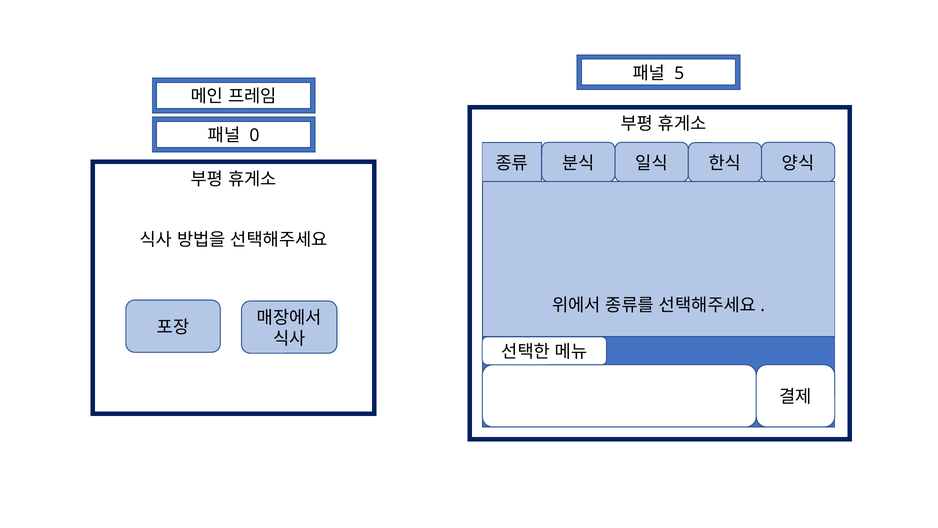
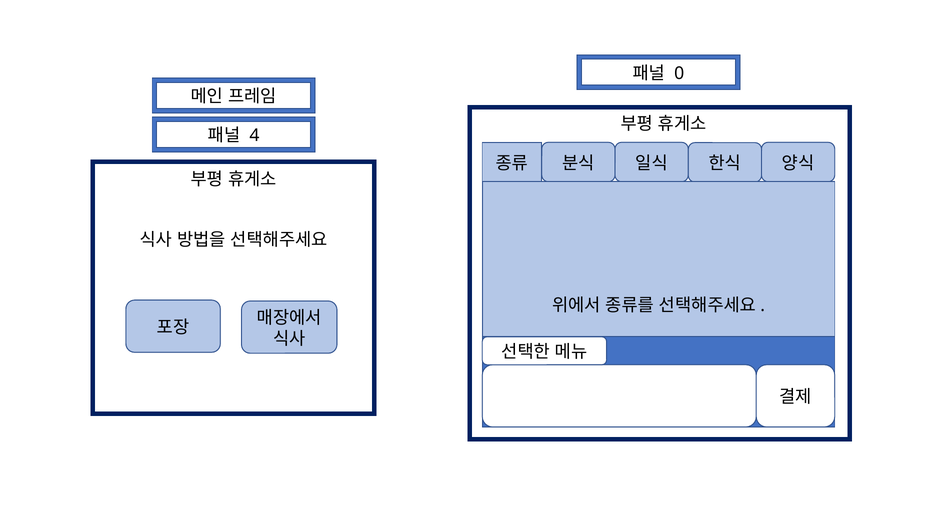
5: 5 -> 0 (679, 73)
0: 0 -> 4 (254, 136)
